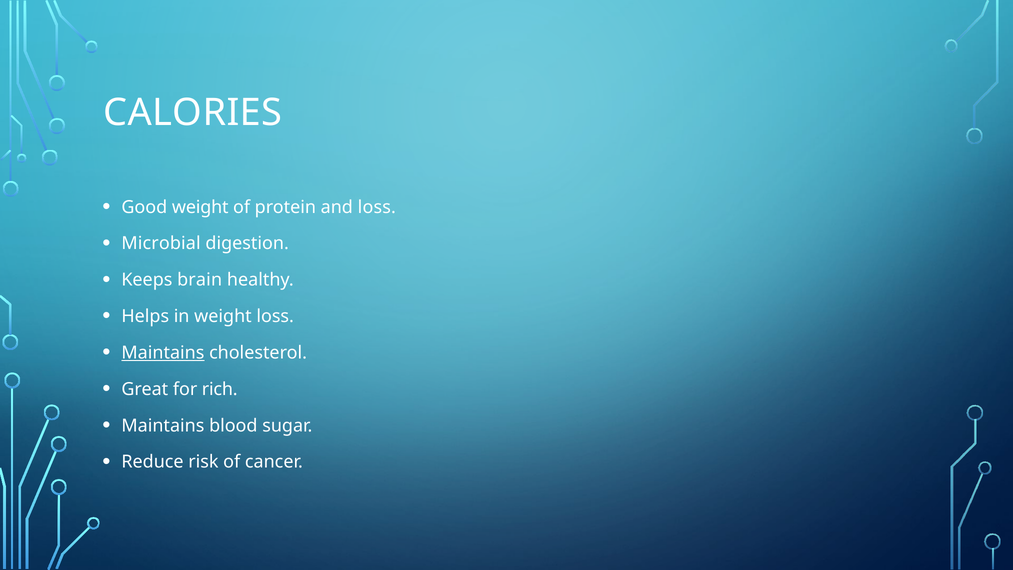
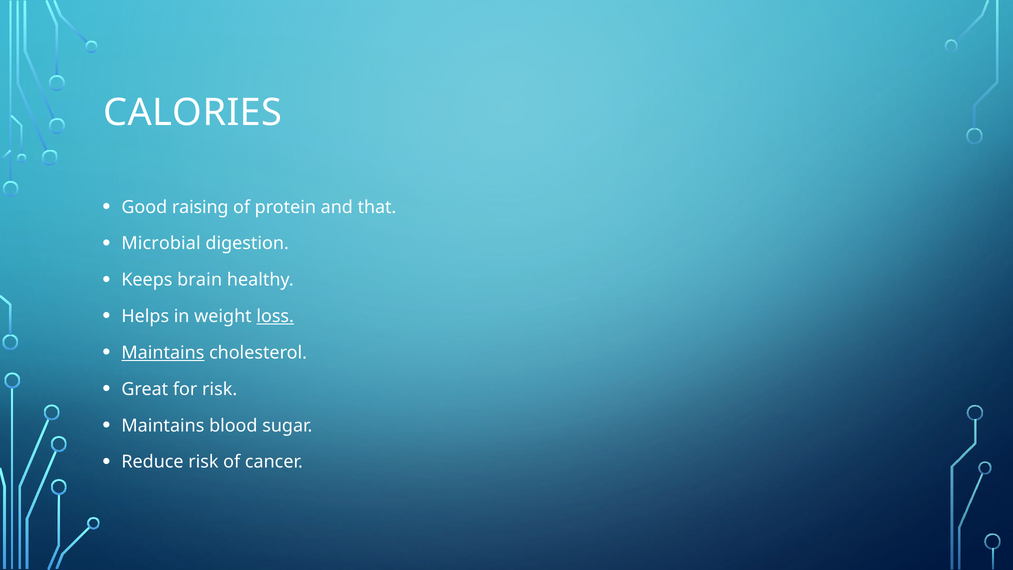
Good weight: weight -> raising (200, 207)
and loss: loss -> that (377, 207)
loss underline: none -> present (275, 316)
for rich: rich -> risk (220, 389)
